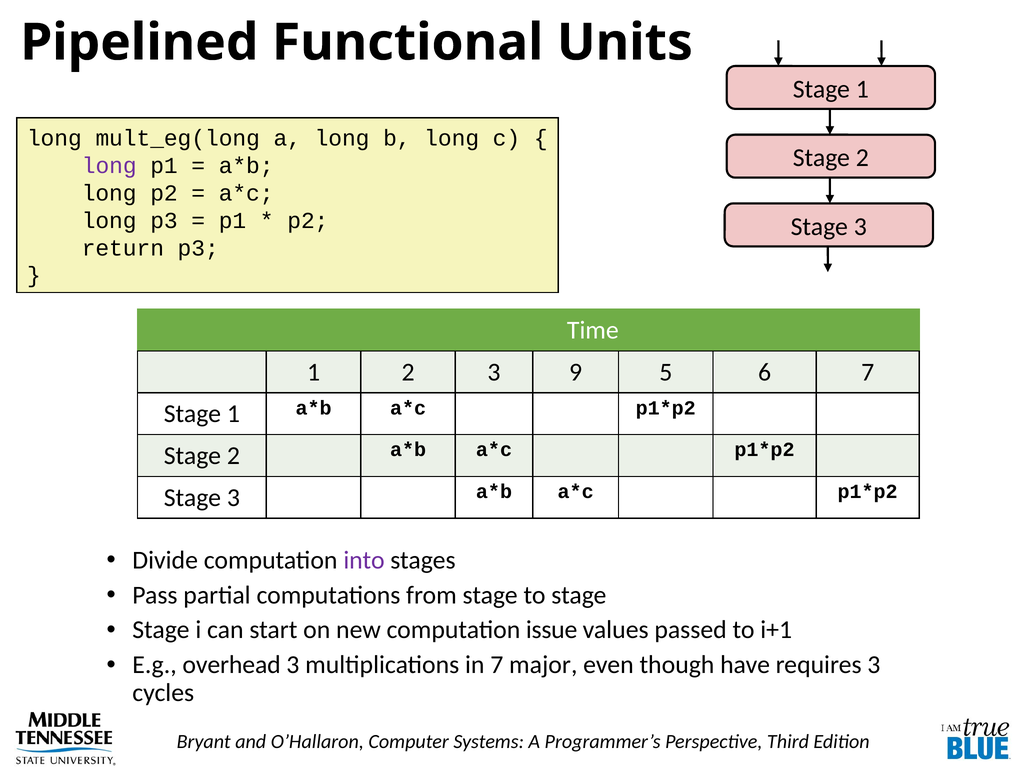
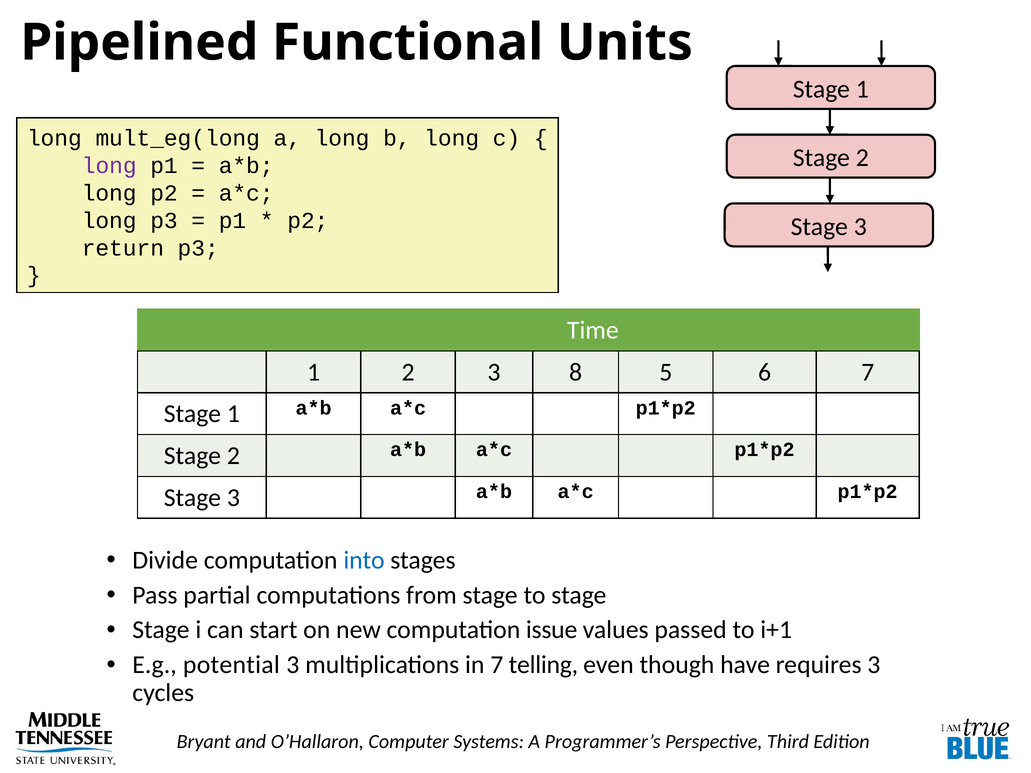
9: 9 -> 8 (576, 372)
into colour: purple -> blue (364, 560)
overhead: overhead -> potential (231, 665)
major: major -> telling (543, 665)
